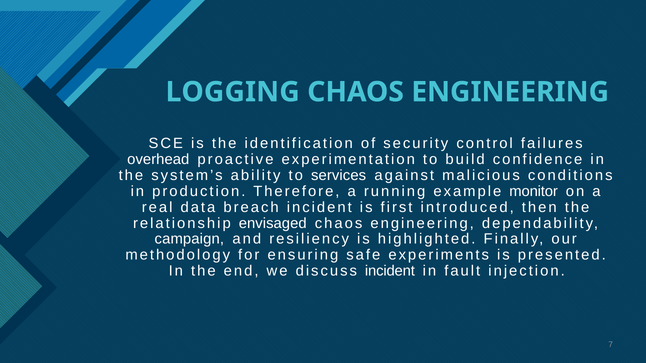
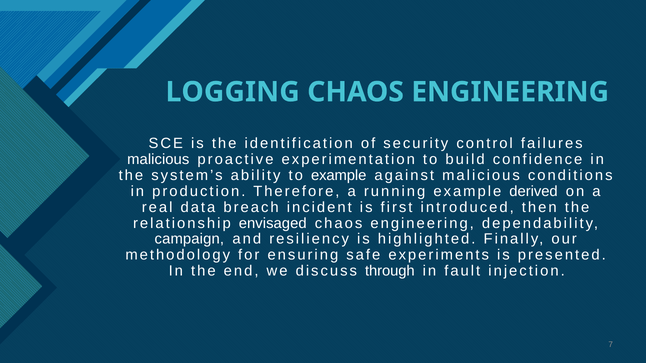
overhead: overhead -> malicious (158, 160)
to services: services -> example (339, 175)
monitor: monitor -> derived (534, 191)
discuss incident: incident -> through (390, 271)
